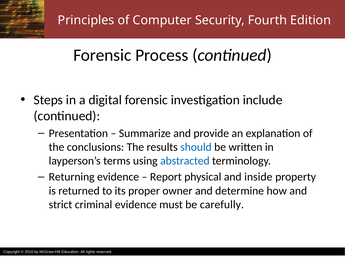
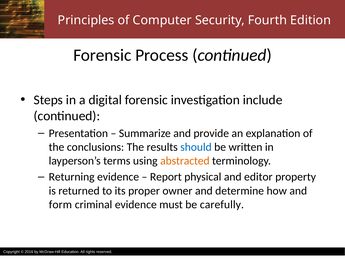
abstracted colour: blue -> orange (185, 161)
inside: inside -> editor (258, 177)
strict: strict -> form (60, 204)
